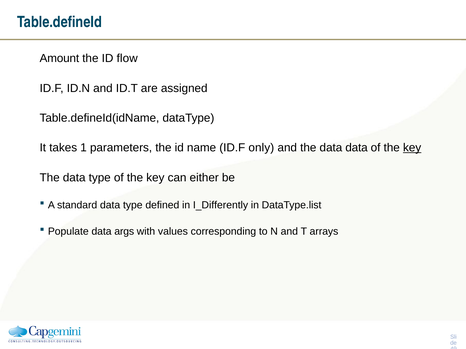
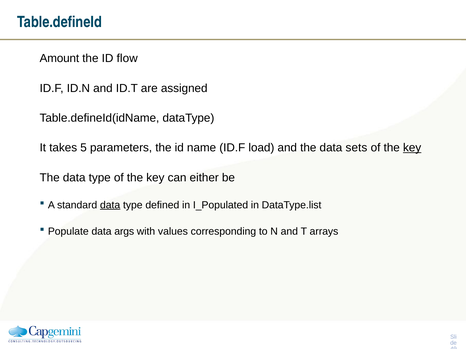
1: 1 -> 5 (84, 148)
only: only -> load (261, 148)
data data: data -> sets (356, 148)
data underline: none -> present (110, 205)
I_Differently: I_Differently -> I_Populated (221, 205)
